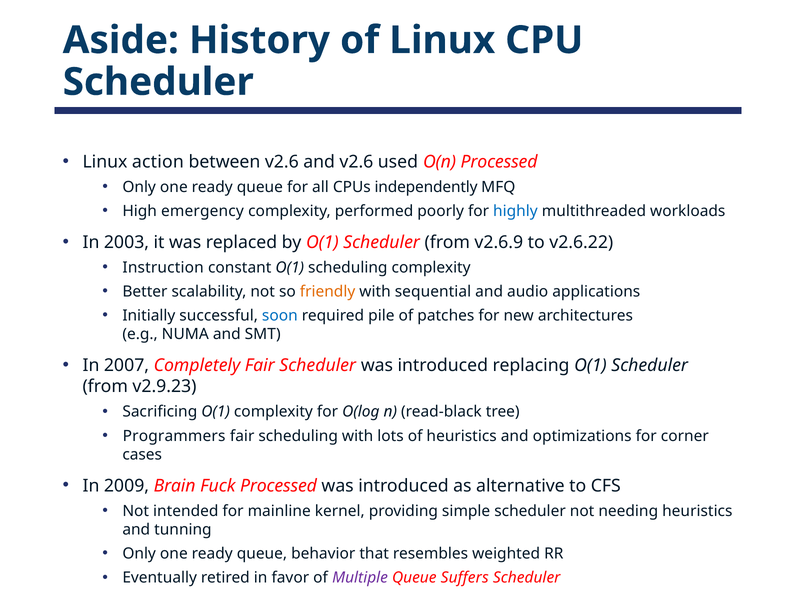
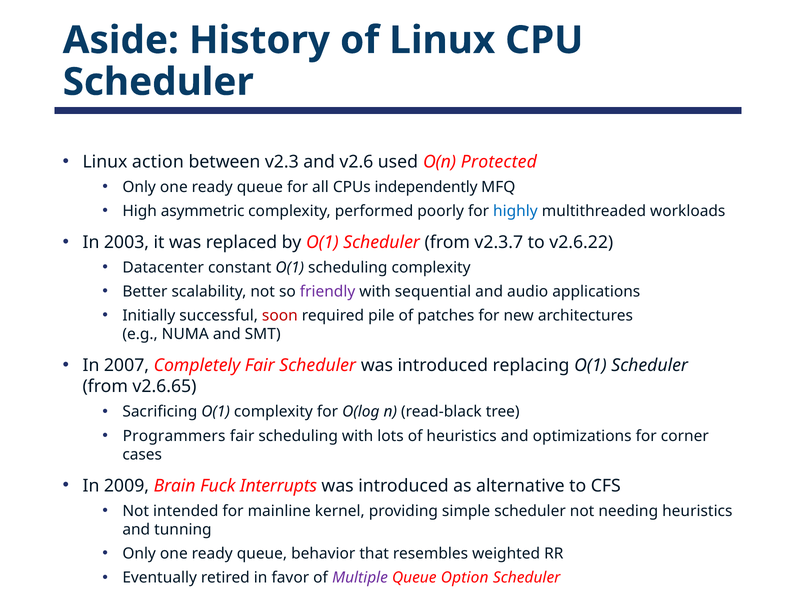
between v2.6: v2.6 -> v2.3 (282, 162)
O(n Processed: Processed -> Protected (499, 162)
emergency: emergency -> asymmetric (203, 211)
v2.6.9: v2.6.9 -> v2.3.7 (499, 242)
Instruction: Instruction -> Datacenter (163, 268)
friendly colour: orange -> purple (328, 292)
soon colour: blue -> red (280, 316)
v2.9.23: v2.9.23 -> v2.6.65 (164, 387)
Fuck Processed: Processed -> Interrupts (279, 486)
Suffers: Suffers -> Option (465, 578)
